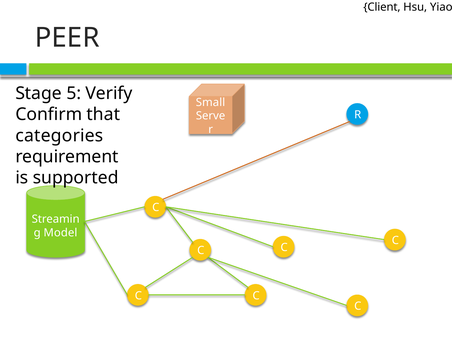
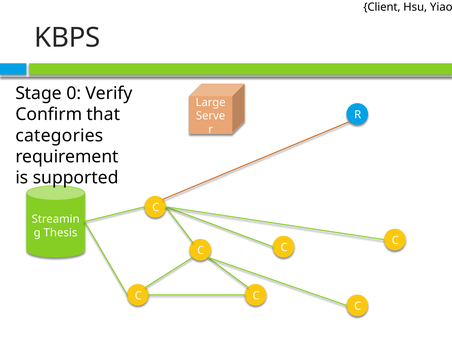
PEER: PEER -> KBPS (67, 38)
5: 5 -> 0 (74, 93)
Small: Small -> Large (211, 102)
Model: Model -> Thesis (60, 233)
